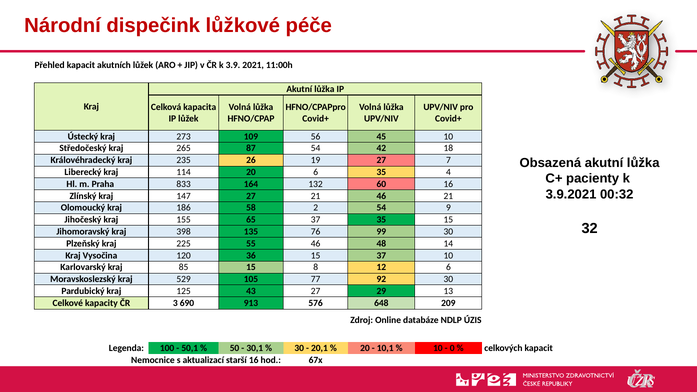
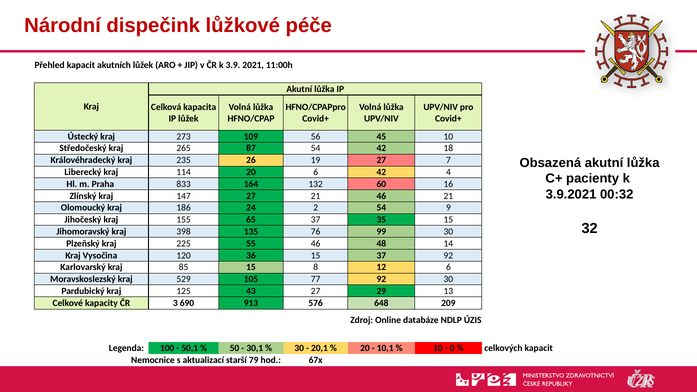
6 35: 35 -> 42 (381, 172)
58: 58 -> 24 (251, 208)
37 10: 10 -> 92 (448, 255)
starší 16: 16 -> 79 (254, 360)
